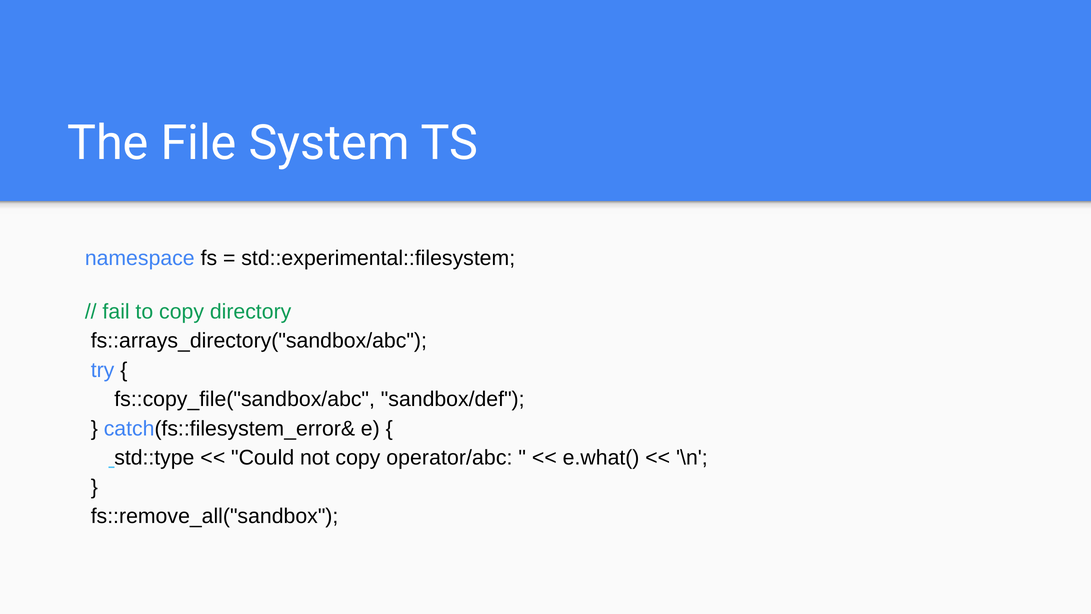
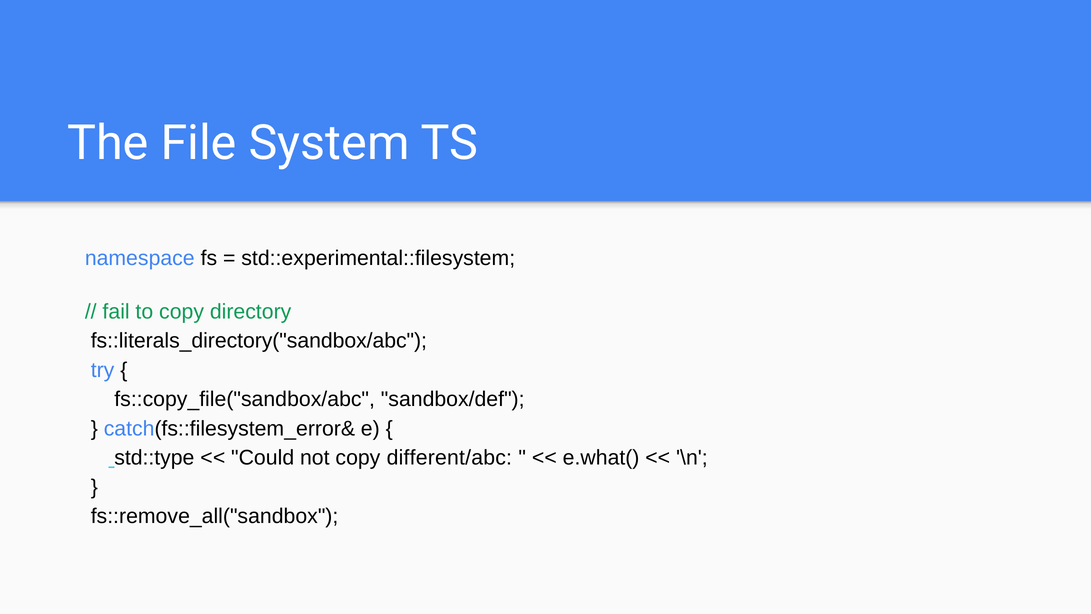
fs::arrays_directory("sandbox/abc: fs::arrays_directory("sandbox/abc -> fs::literals_directory("sandbox/abc (259, 341)
operator/abc: operator/abc -> different/abc (449, 458)
